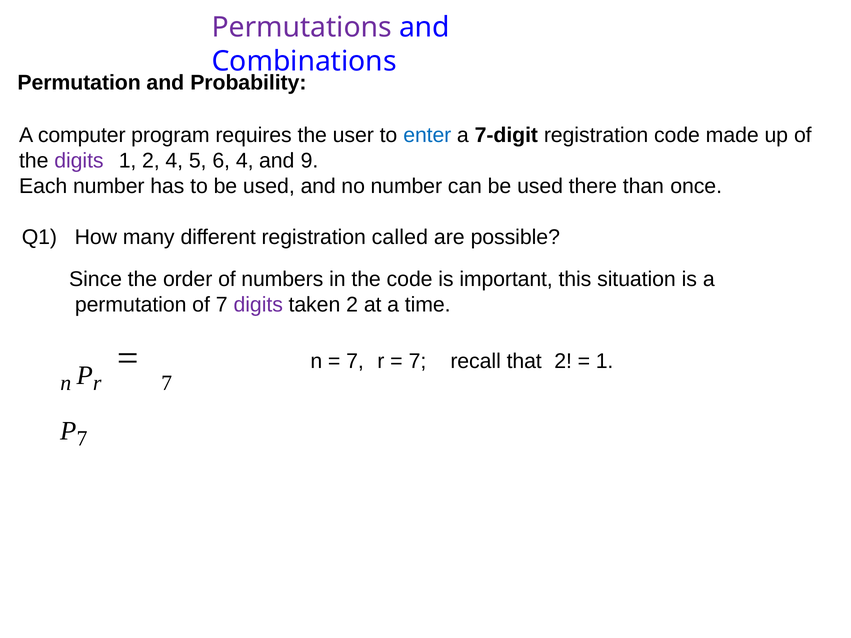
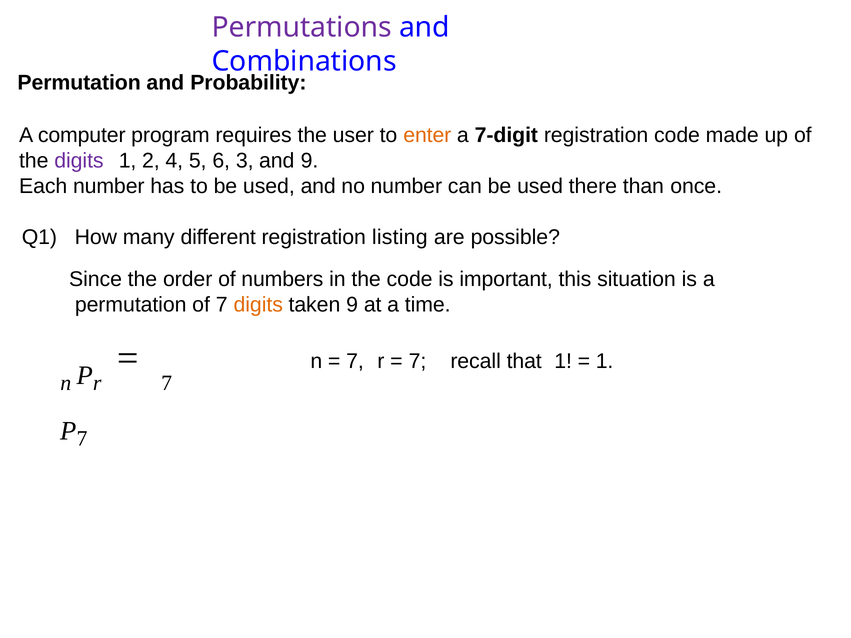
enter colour: blue -> orange (427, 135)
6 4: 4 -> 3 (245, 161)
called: called -> listing (400, 238)
digits colour: purple -> orange (258, 305)
taken 2: 2 -> 9 (352, 305)
that 2: 2 -> 1 (563, 361)
